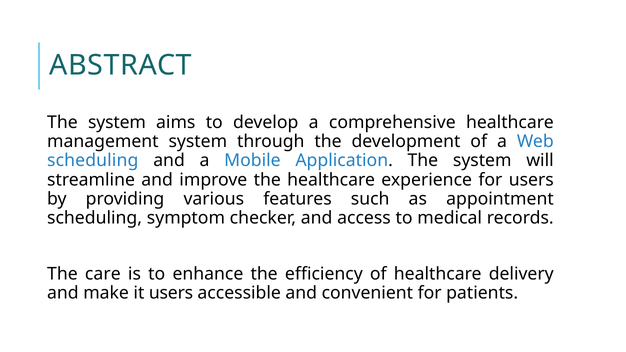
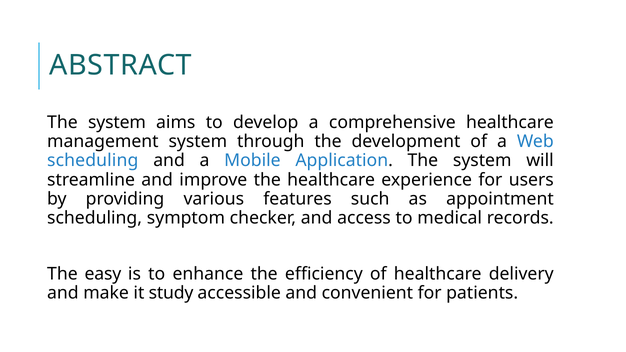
care: care -> easy (103, 274)
it users: users -> study (171, 293)
